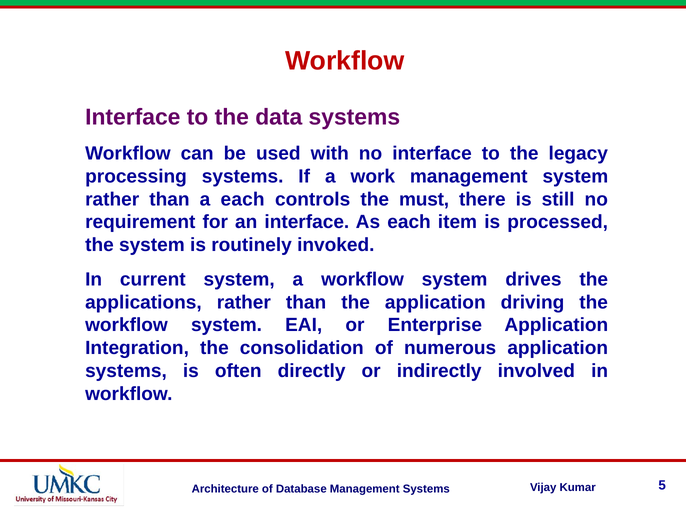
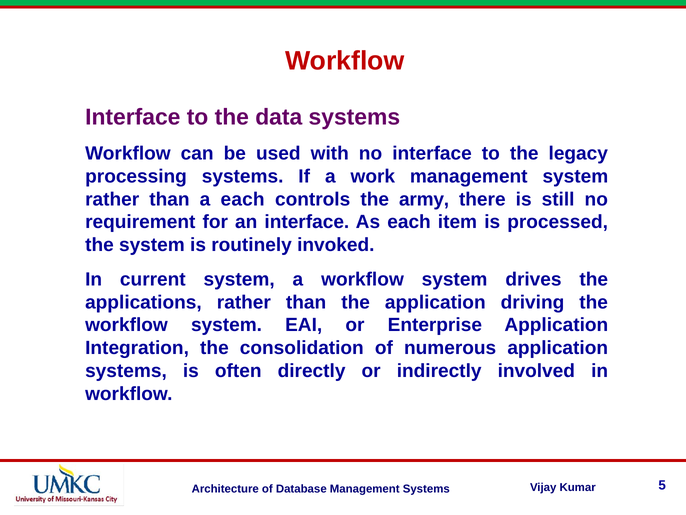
must: must -> army (424, 199)
